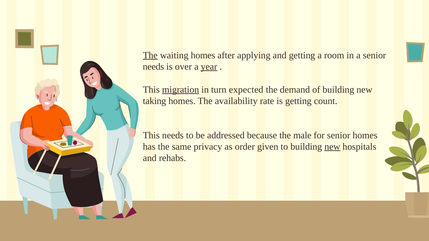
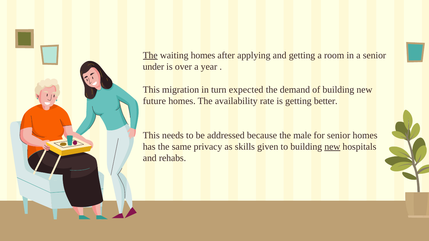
needs: needs -> under (153, 67)
year underline: present -> none (209, 67)
migration underline: present -> none (181, 90)
taking: taking -> future (154, 101)
count: count -> better (326, 101)
order: order -> skills (245, 147)
